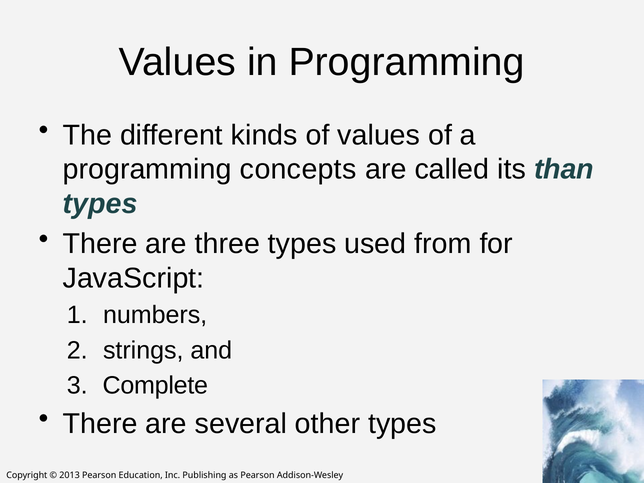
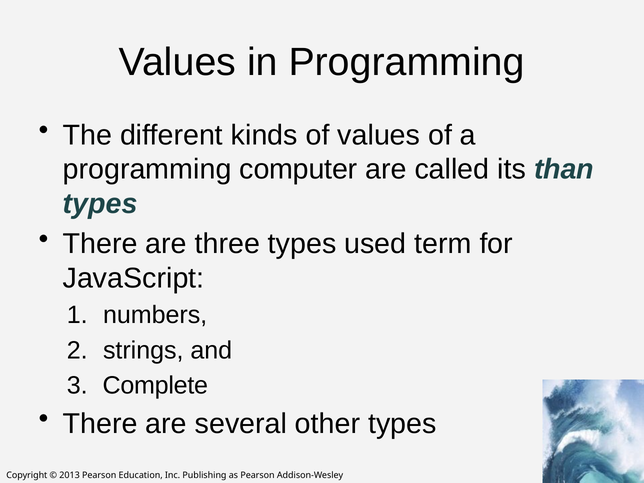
concepts: concepts -> computer (298, 169)
from: from -> term (443, 244)
